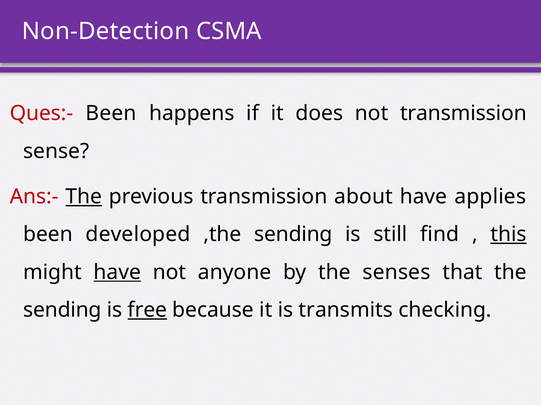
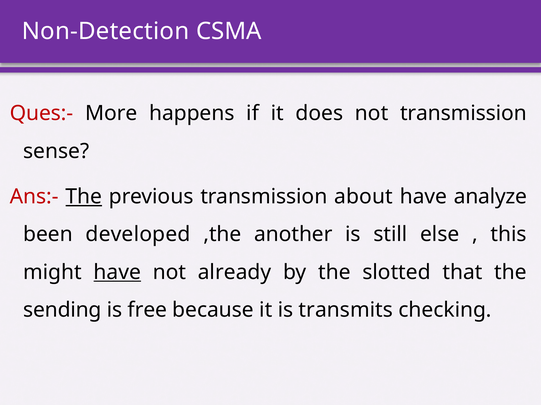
Ques:- Been: Been -> More (111, 114)
applies: applies -> analyze (490, 197)
,the sending: sending -> another (293, 235)
find: find -> else (440, 235)
this underline: present -> none (509, 235)
anyone: anyone -> already (235, 273)
senses: senses -> slotted (397, 273)
free underline: present -> none (147, 311)
